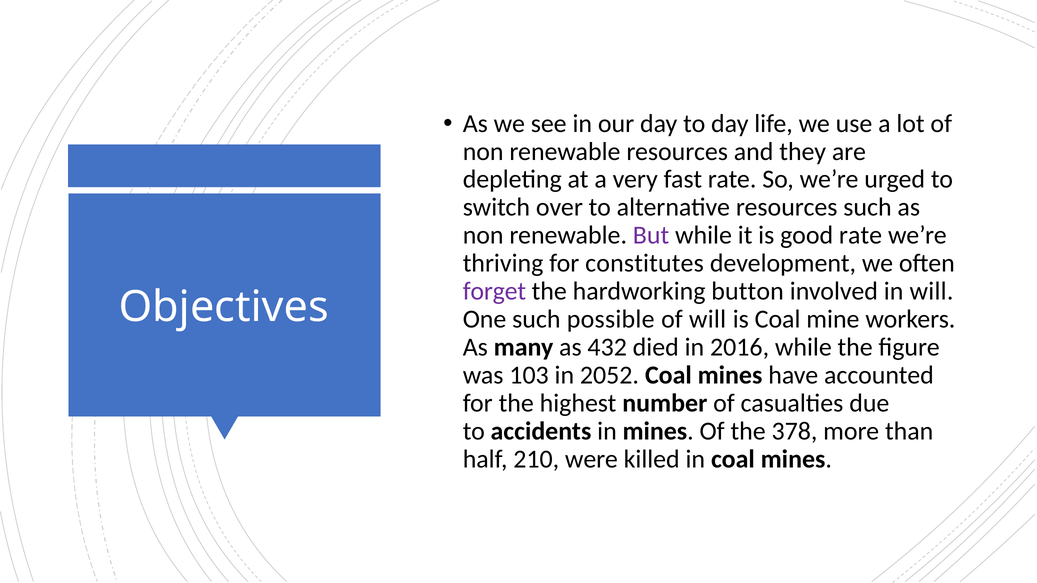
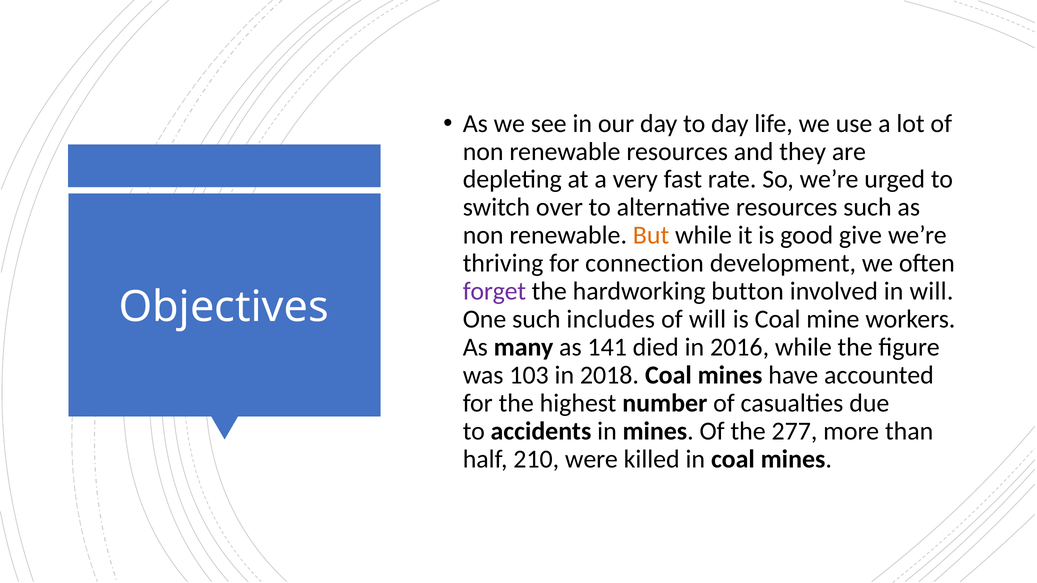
But colour: purple -> orange (651, 236)
good rate: rate -> give (861, 236)
constitutes: constitutes -> connection (645, 263)
possible: possible -> includes (611, 319)
432: 432 -> 141 (607, 347)
2052: 2052 -> 2018 (609, 375)
378: 378 -> 277 (794, 431)
